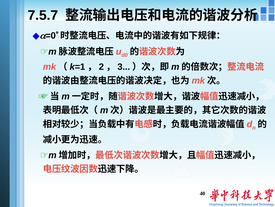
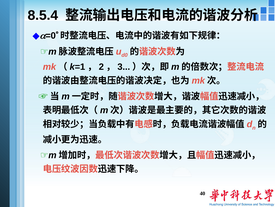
7.5.7: 7.5.7 -> 8.5.4 (43, 15)
